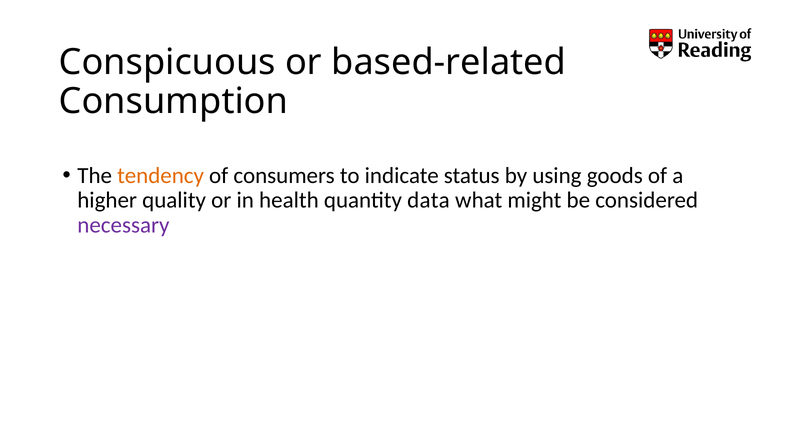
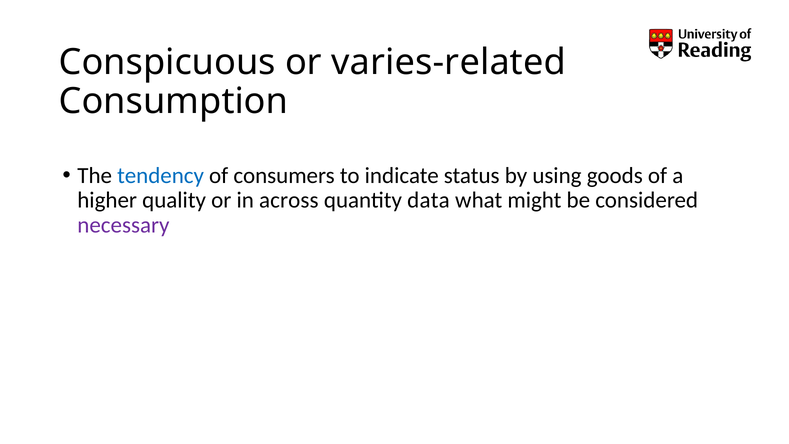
based-related: based-related -> varies-related (449, 62)
tendency colour: orange -> blue (161, 175)
health: health -> across (289, 200)
